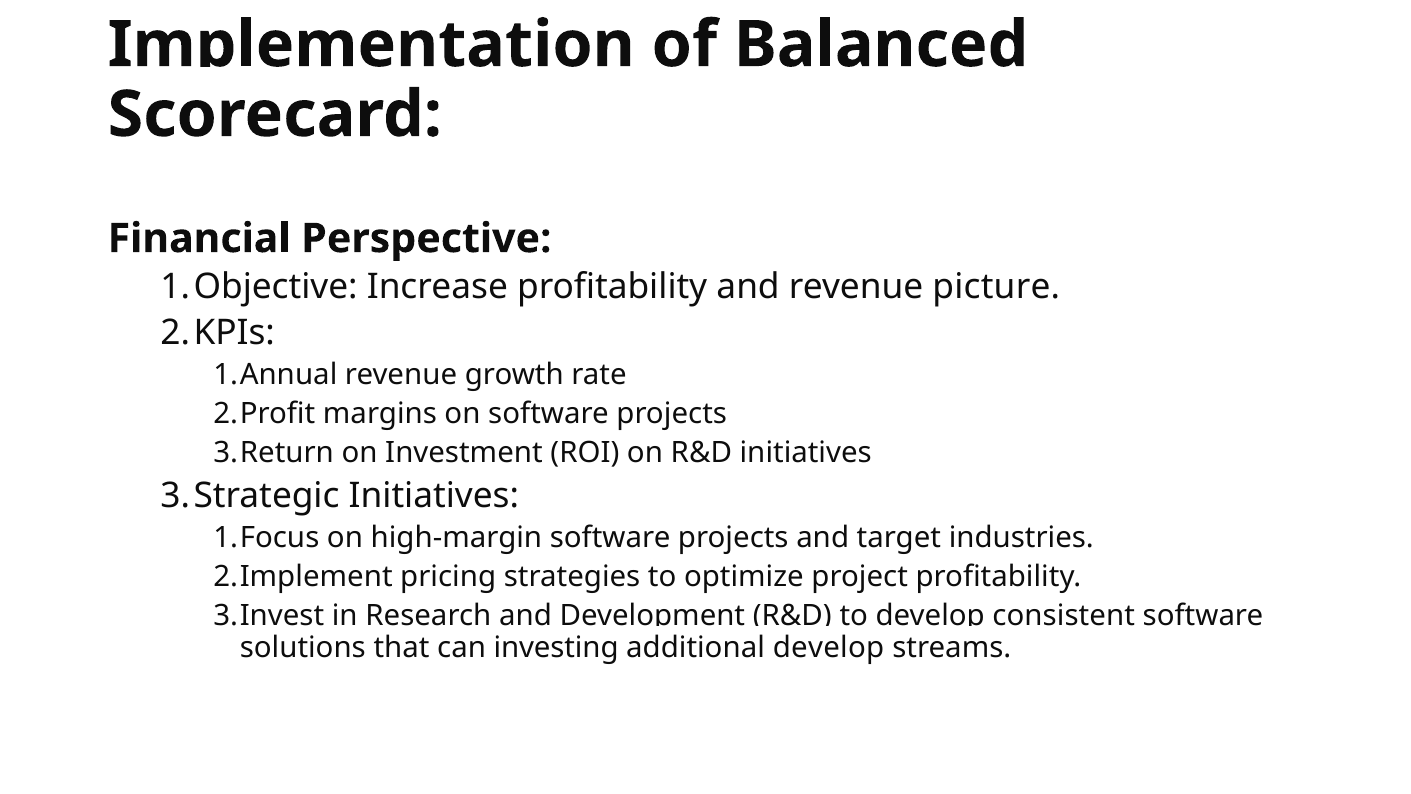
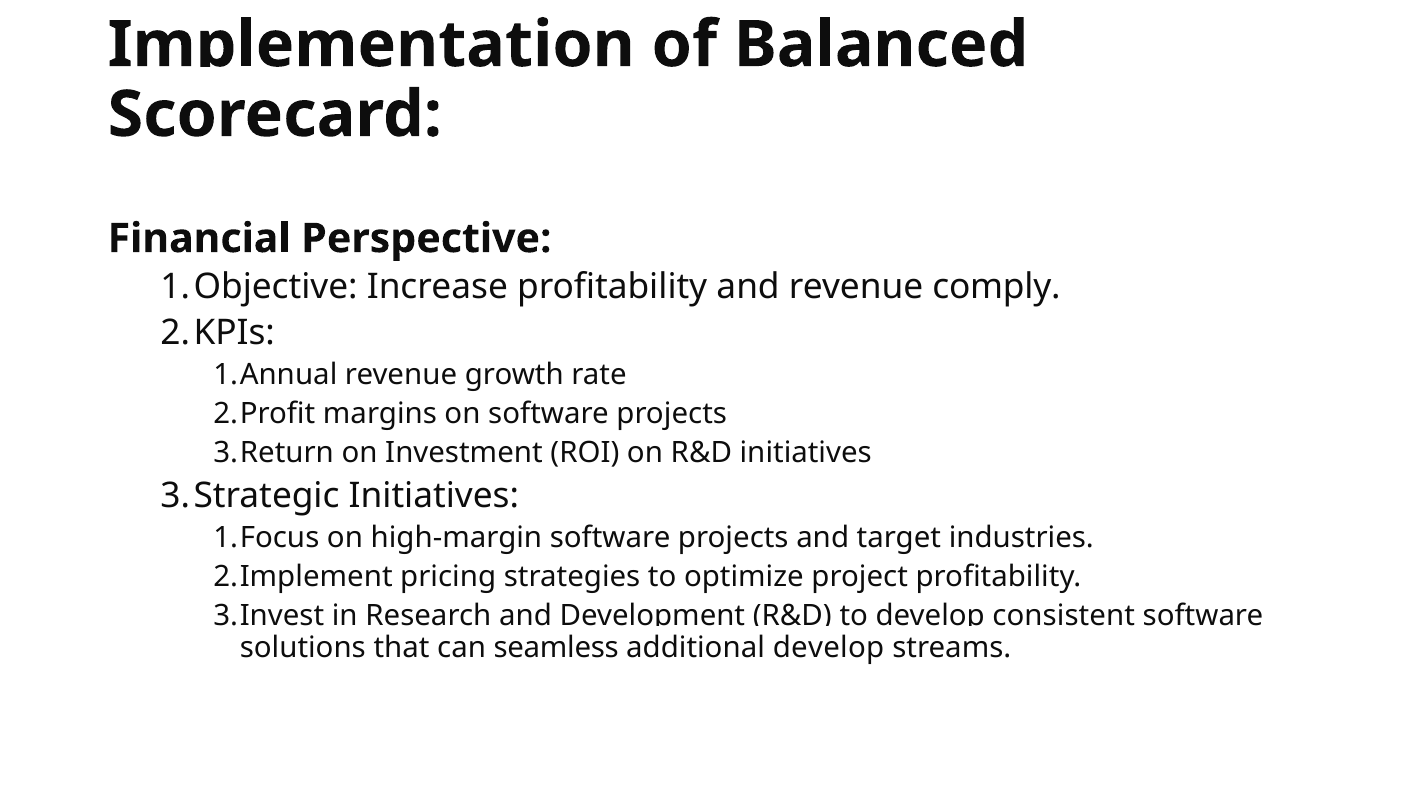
picture: picture -> comply (996, 287)
investing: investing -> seamless (556, 648)
